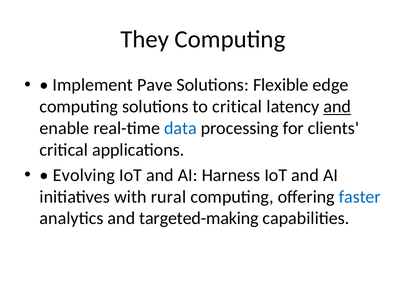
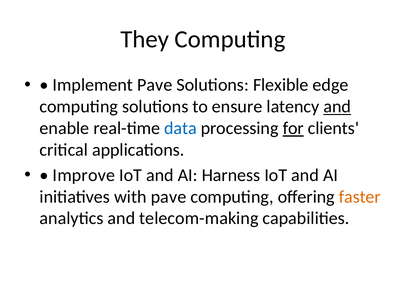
to critical: critical -> ensure (237, 107)
for underline: none -> present (293, 128)
Evolving: Evolving -> Improve (84, 175)
with rural: rural -> pave (169, 197)
faster colour: blue -> orange (360, 197)
targeted-making: targeted-making -> telecom-making (199, 219)
